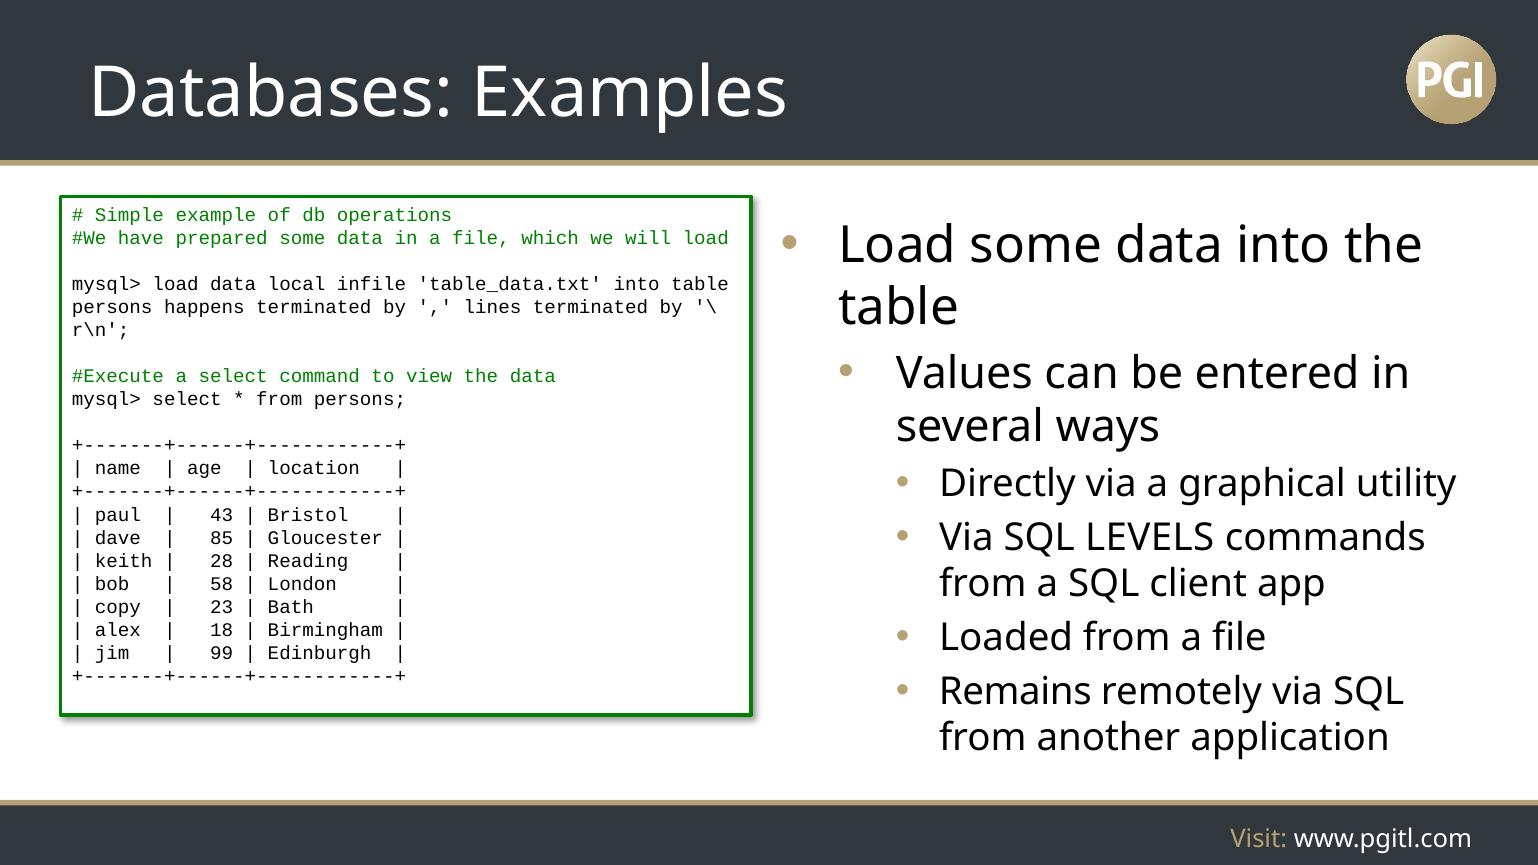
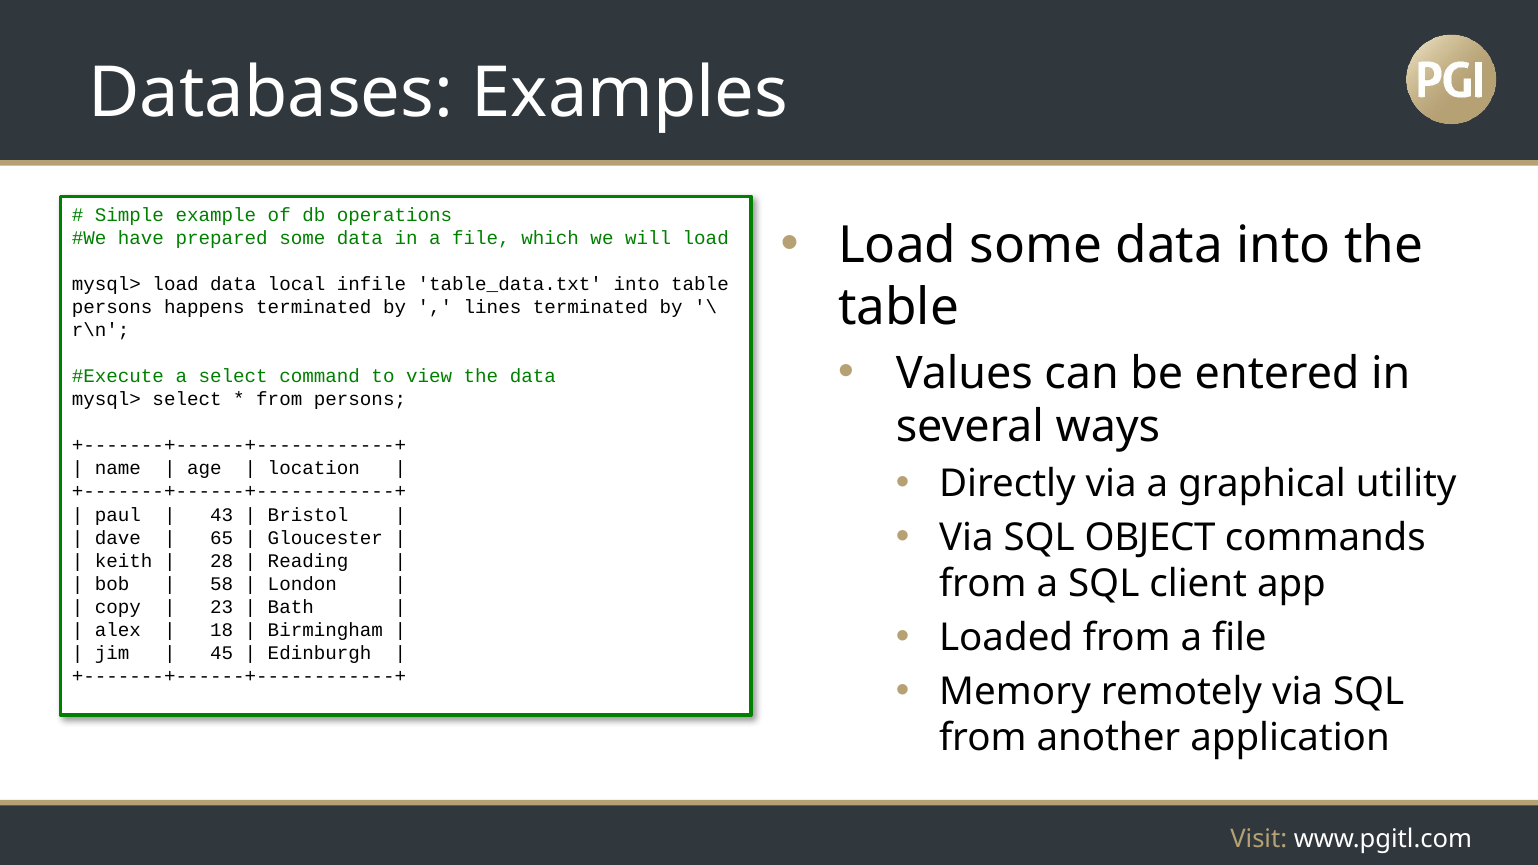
LEVELS: LEVELS -> OBJECT (1150, 538)
85: 85 -> 65 (222, 538)
99: 99 -> 45 (222, 653)
Remains: Remains -> Memory (1015, 692)
